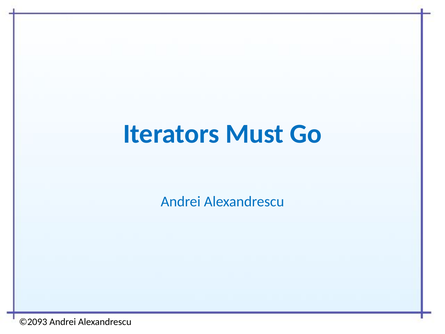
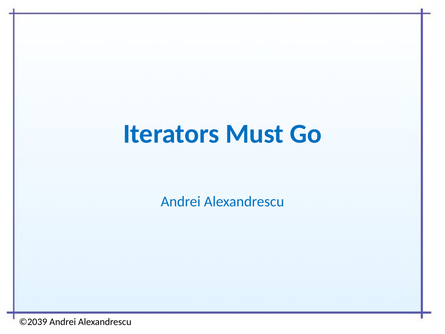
©2093: ©2093 -> ©2039 (33, 322)
